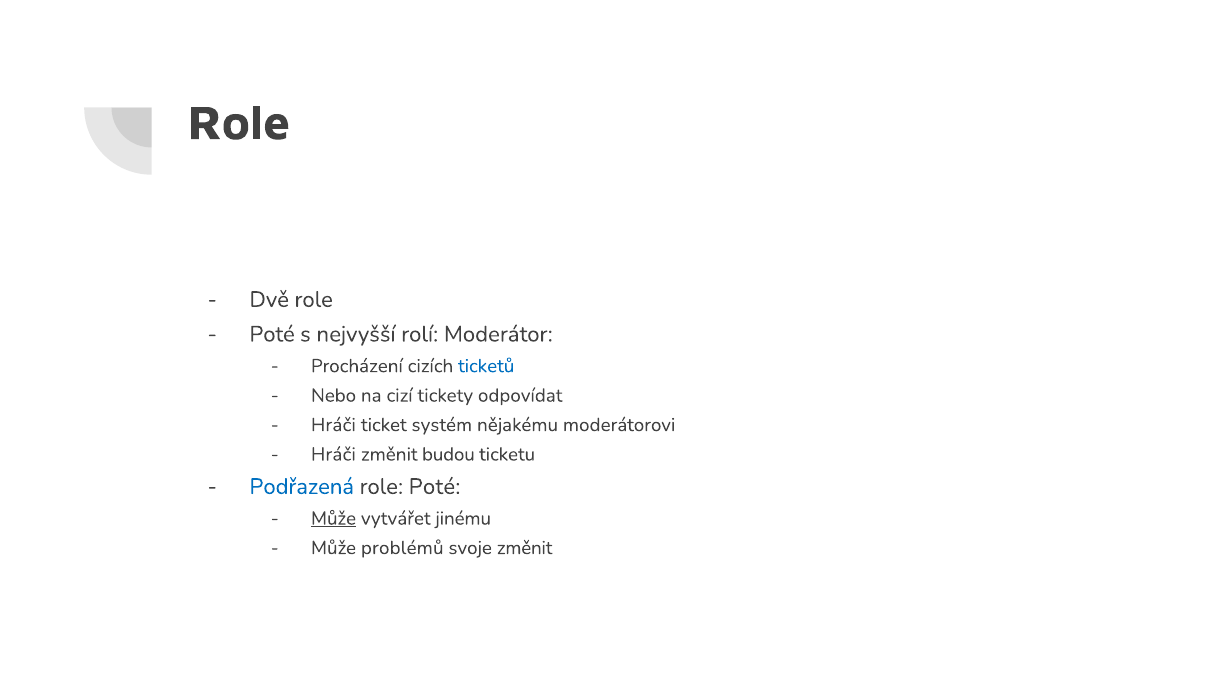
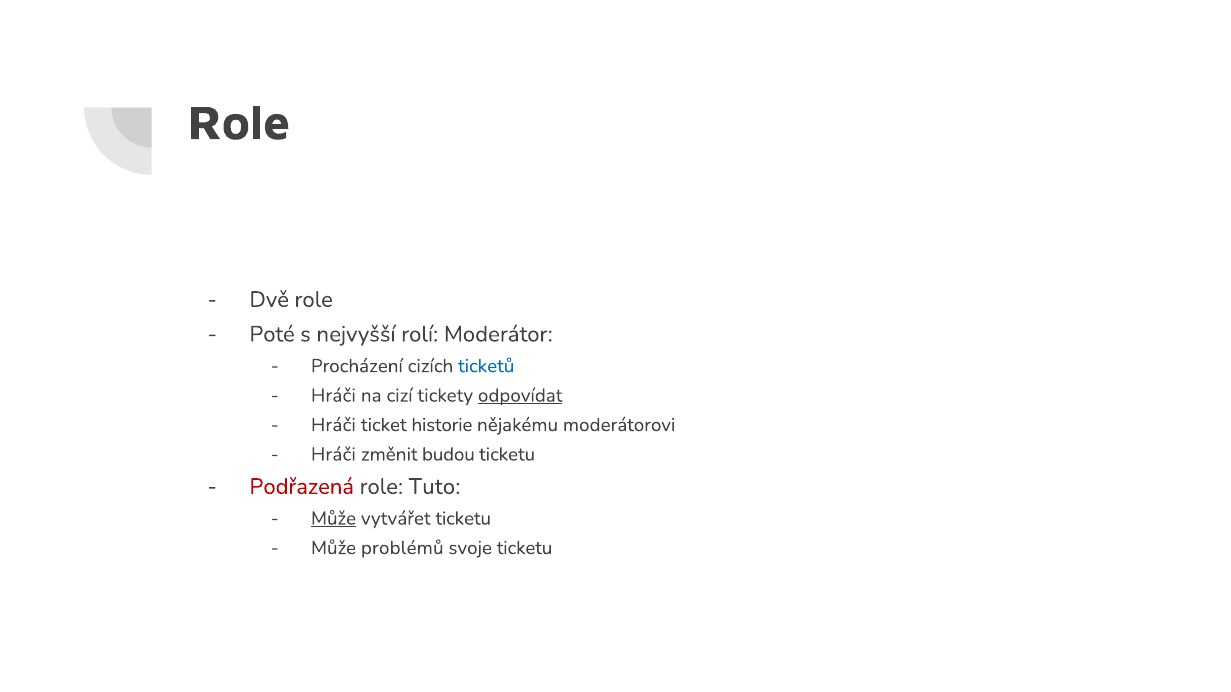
Nebo: Nebo -> Hráči (333, 396)
odpovídat underline: none -> present (520, 396)
systém: systém -> historie (442, 425)
Podřazená colour: blue -> red (302, 487)
role Poté: Poté -> Tuto (435, 487)
vytvářet jinému: jinému -> ticketu (463, 519)
svoje změnit: změnit -> ticketu (525, 548)
